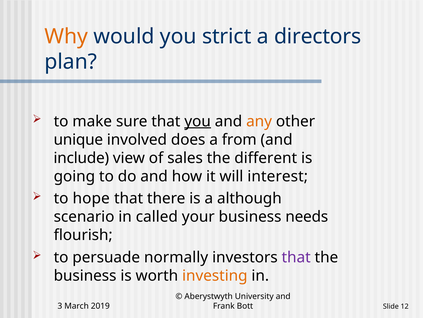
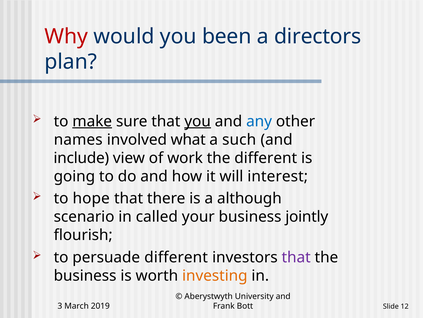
Why colour: orange -> red (66, 36)
strict: strict -> been (227, 36)
make underline: none -> present (92, 121)
any colour: orange -> blue (259, 121)
unique: unique -> names (78, 139)
does: does -> what (188, 139)
from: from -> such (239, 139)
sales: sales -> work (185, 158)
needs: needs -> jointly (307, 216)
persuade normally: normally -> different (176, 257)
